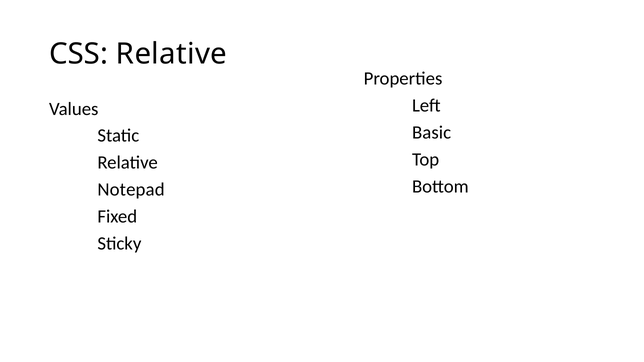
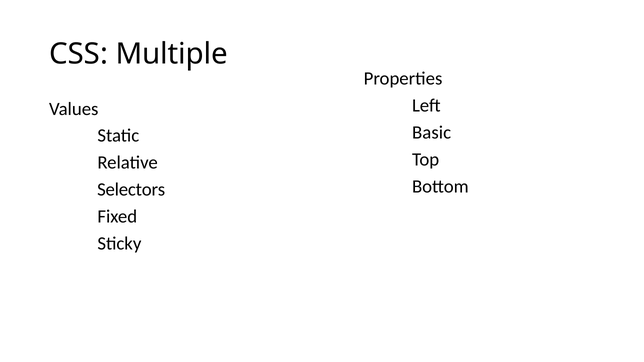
CSS Relative: Relative -> Multiple (172, 54)
Notepad: Notepad -> Selectors (131, 190)
